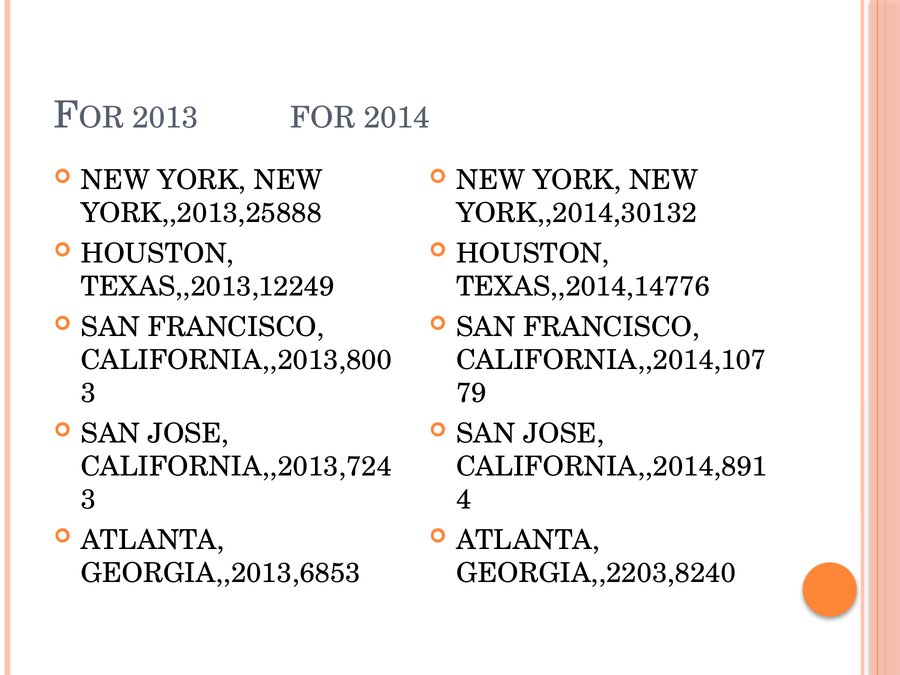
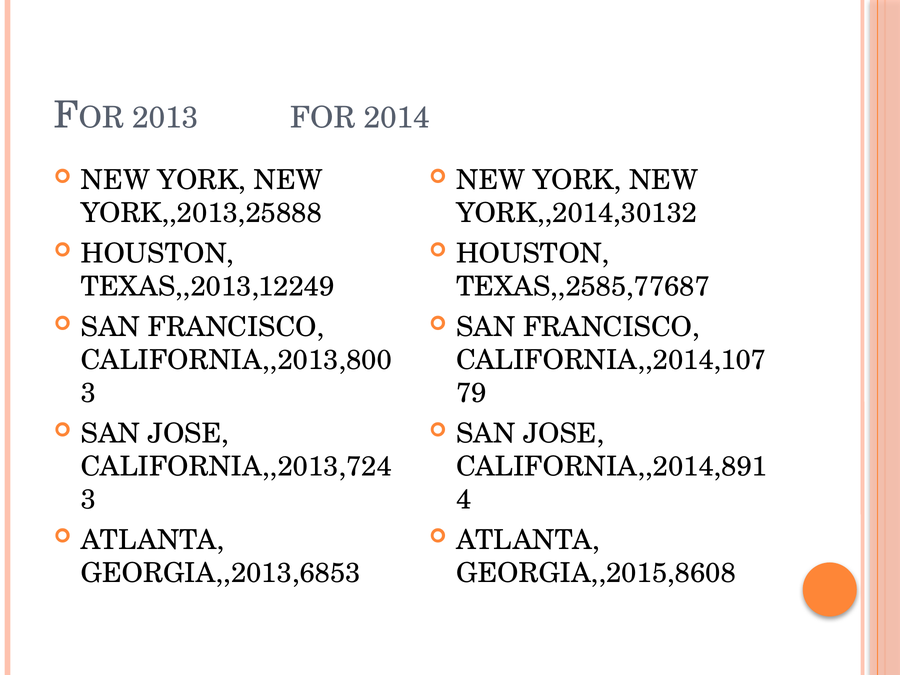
TEXAS,,2014,14776: TEXAS,,2014,14776 -> TEXAS,,2585,77687 (583, 287)
GEORGIA,,2203,8240: GEORGIA,,2203,8240 -> GEORGIA,,2015,8608 (596, 573)
